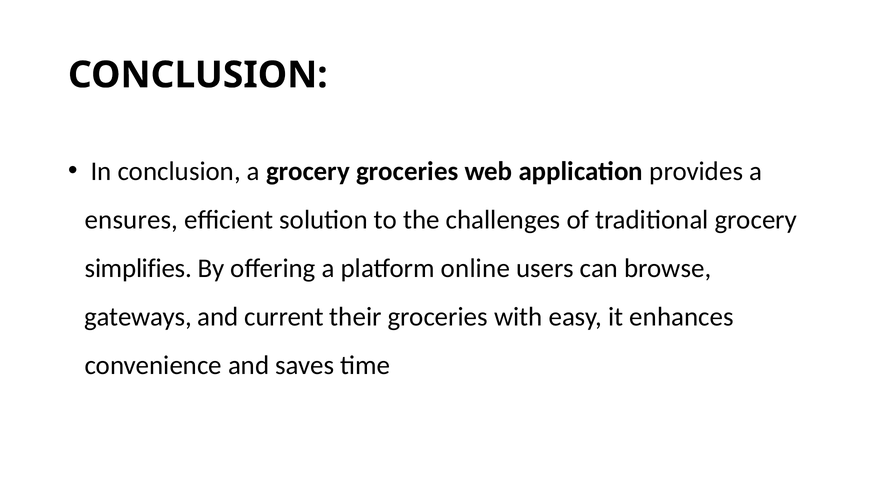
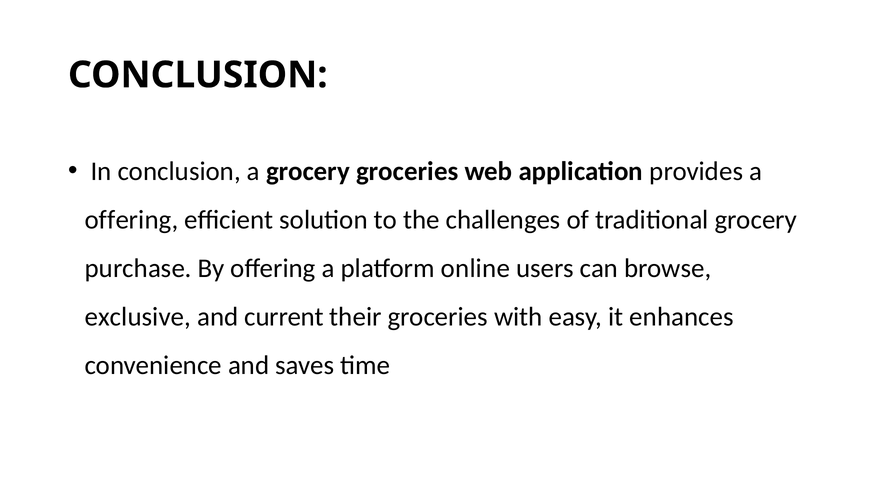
ensures: ensures -> offering (132, 220)
simplifies: simplifies -> purchase (138, 268)
gateways: gateways -> exclusive (138, 317)
